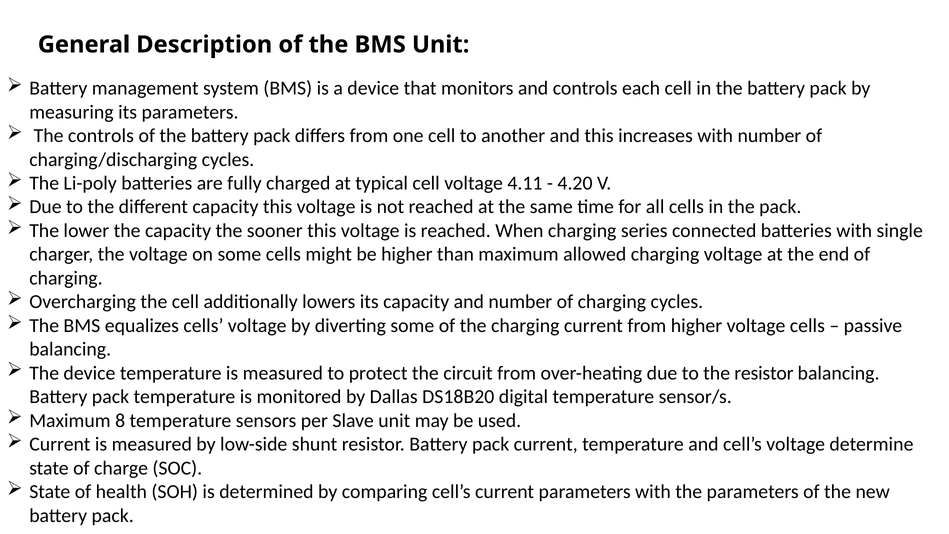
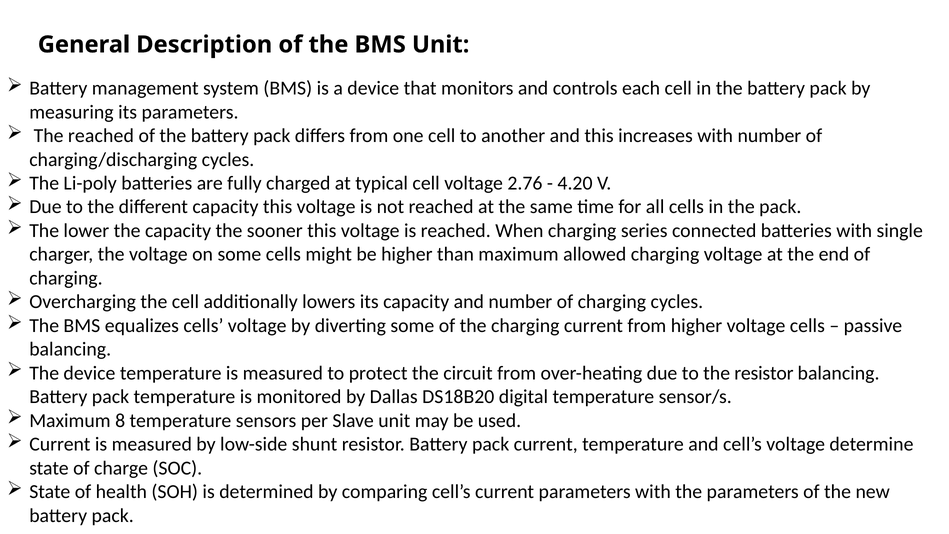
The controls: controls -> reached (101, 136)
4.11: 4.11 -> 2.76 (525, 183)
